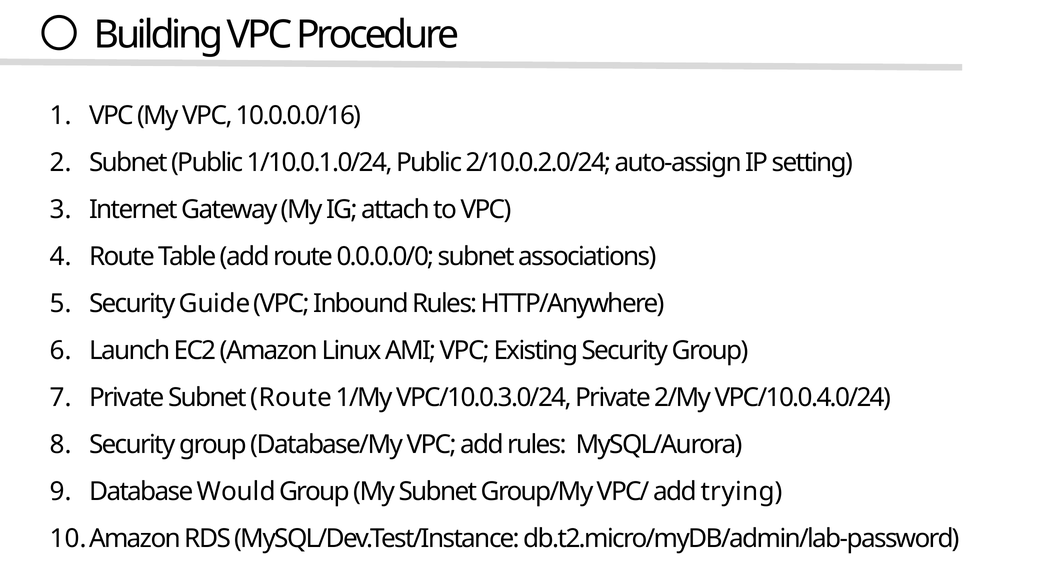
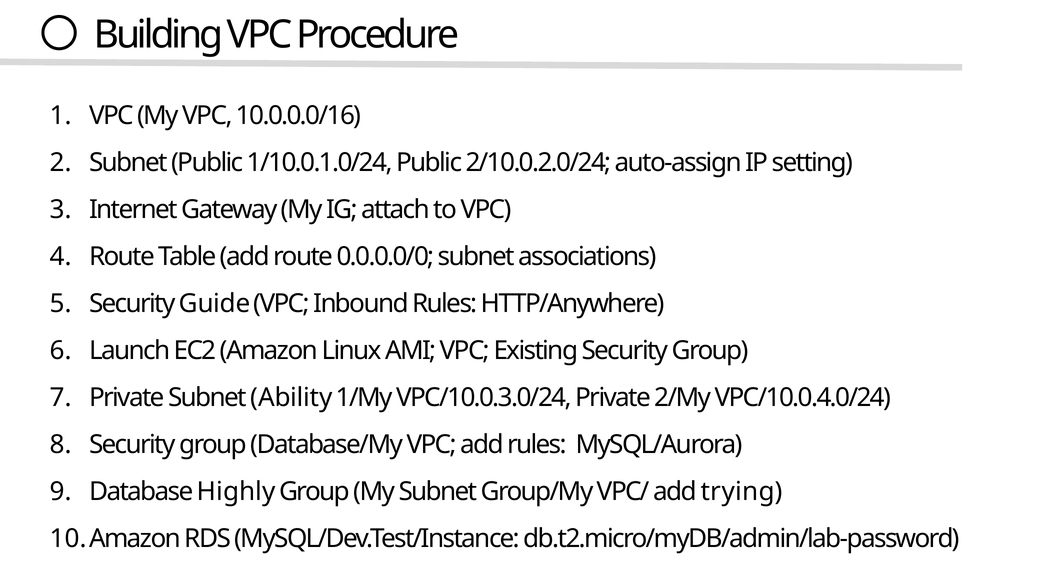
Subnet Route: Route -> Ability (291, 398)
Would: Would -> Highly (236, 492)
